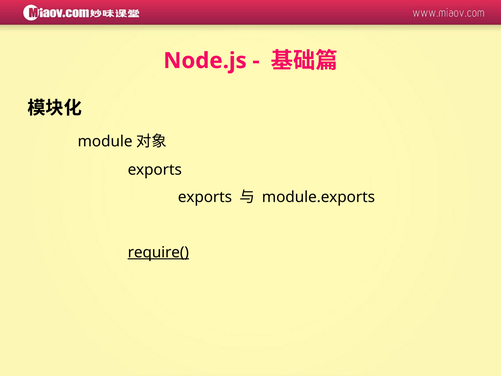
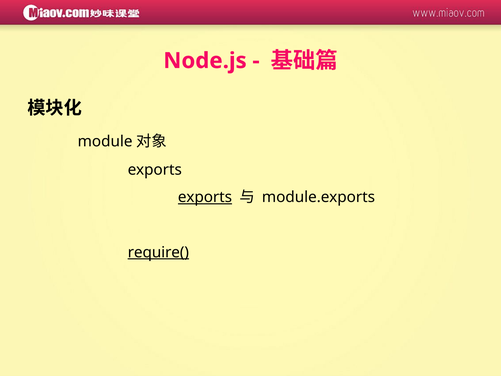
exports underline: none -> present (205, 197)
